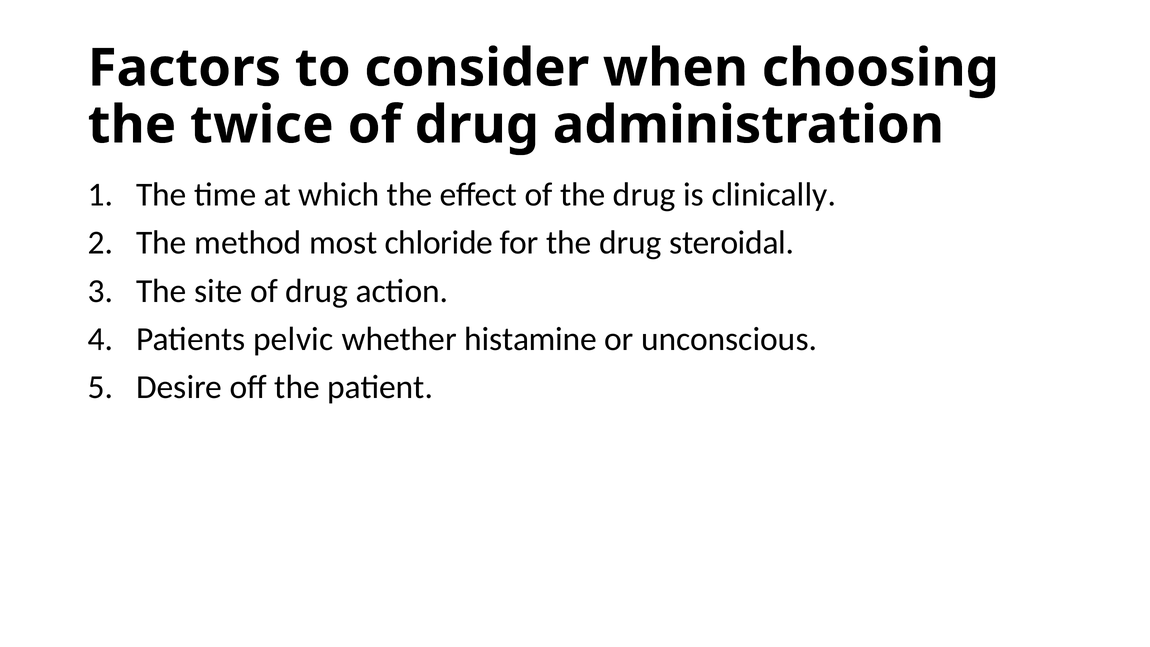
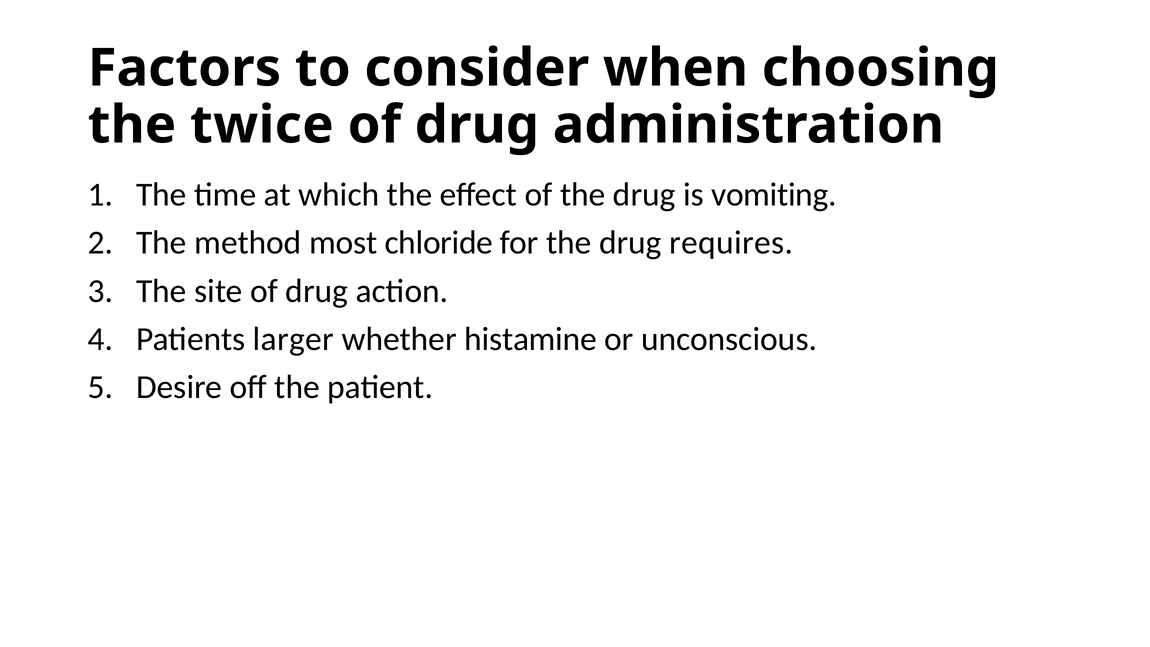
clinically: clinically -> vomiting (774, 194)
steroidal: steroidal -> requires (731, 243)
pelvic: pelvic -> larger (293, 339)
